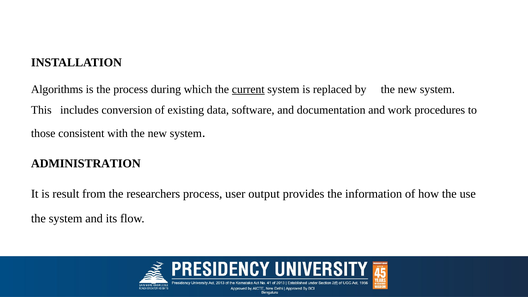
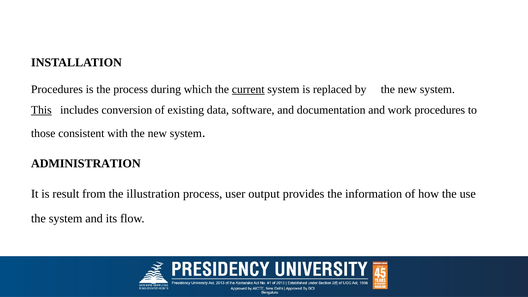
Algorithms: Algorithms -> Procedures (57, 89)
This underline: none -> present (41, 110)
researchers: researchers -> illustration (153, 194)
